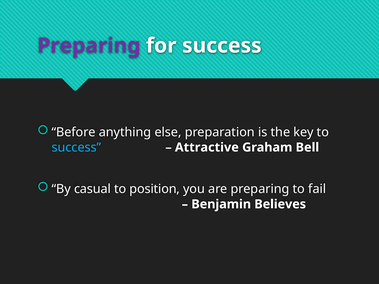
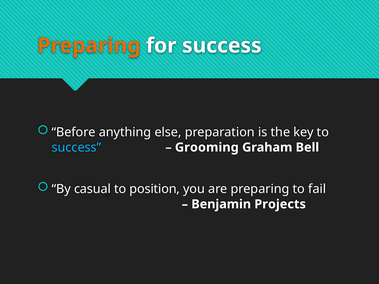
Preparing colour: purple -> orange (89, 46)
Attractive: Attractive -> Grooming (207, 148)
Believes: Believes -> Projects (280, 204)
